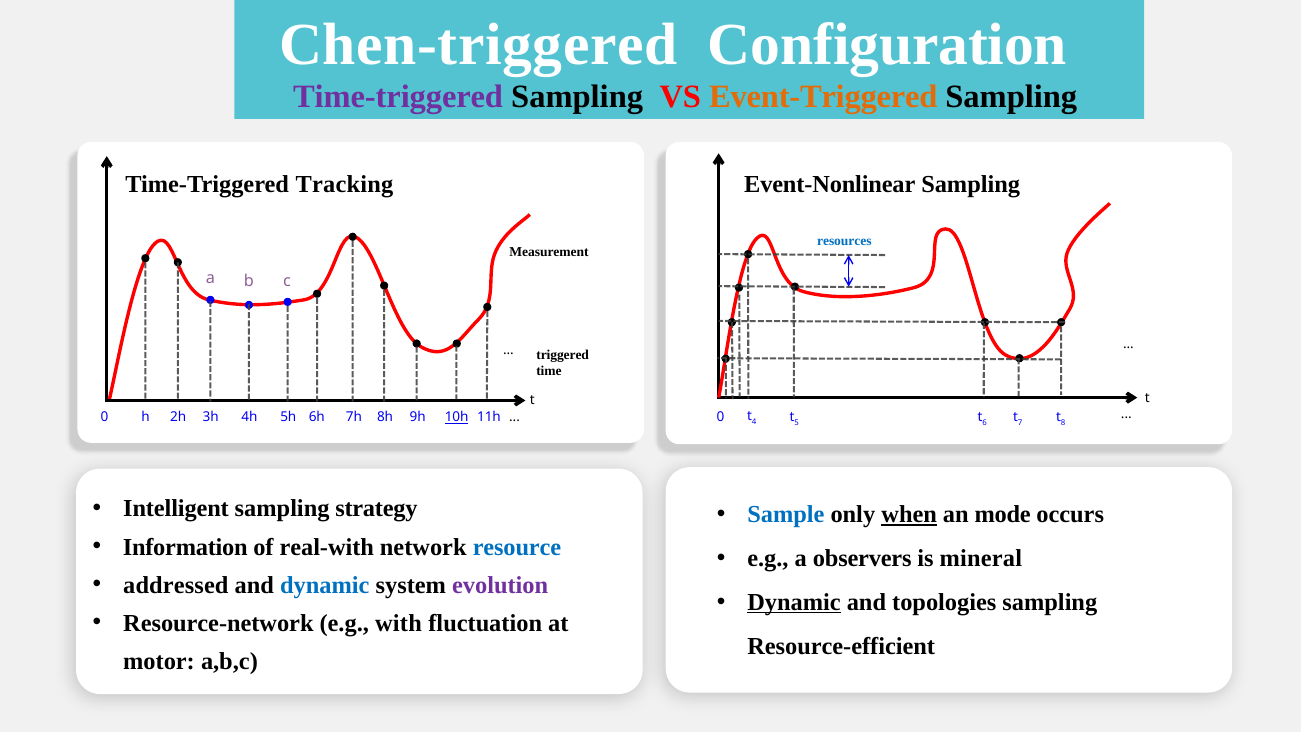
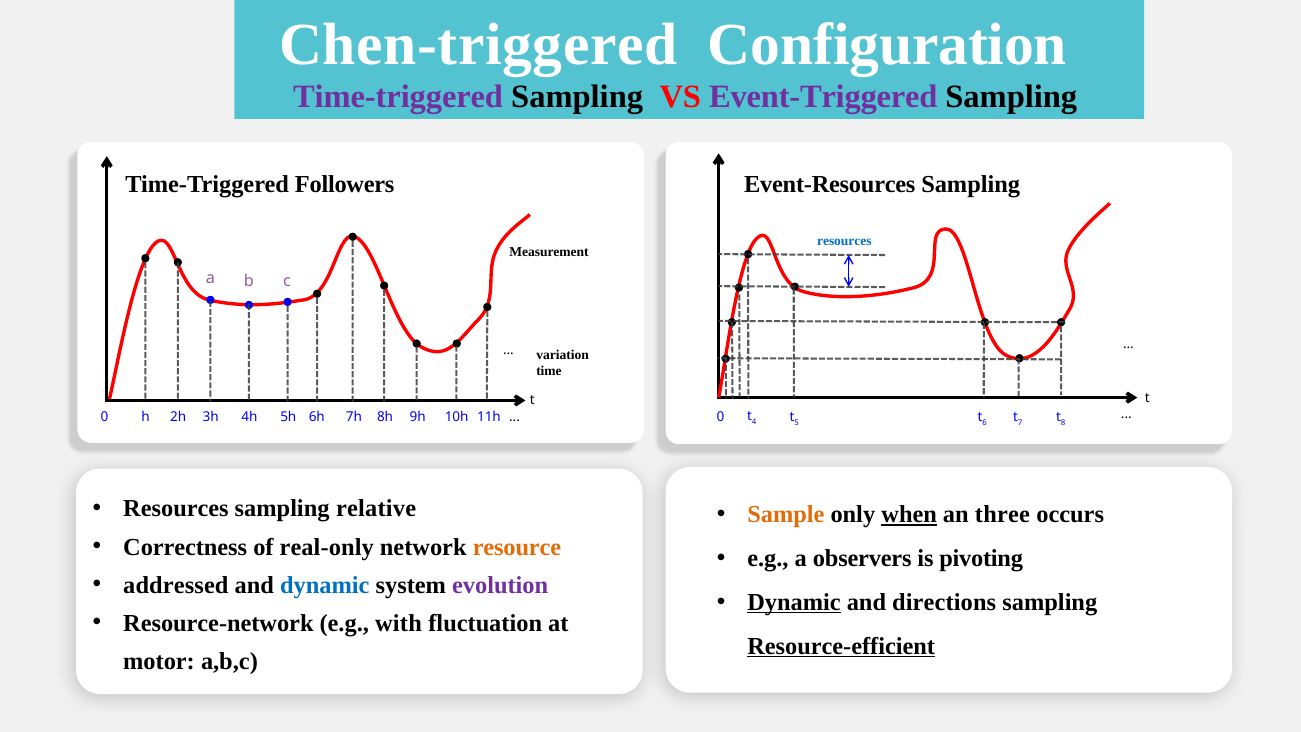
Event-Triggered colour: orange -> purple (823, 96)
Tracking: Tracking -> Followers (345, 184)
Event-Nonlinear: Event-Nonlinear -> Event-Resources (830, 184)
triggered: triggered -> variation (563, 355)
10h underline: present -> none (457, 417)
Intelligent: Intelligent -> Resources (176, 509)
strategy: strategy -> relative (376, 509)
Sample colour: blue -> orange (786, 514)
mode: mode -> three (1002, 514)
Information: Information -> Correctness (185, 547)
real-with: real-with -> real-only (327, 547)
resource colour: blue -> orange (517, 547)
mineral: mineral -> pivoting (981, 558)
topologies: topologies -> directions (944, 602)
Resource-efficient underline: none -> present (841, 646)
